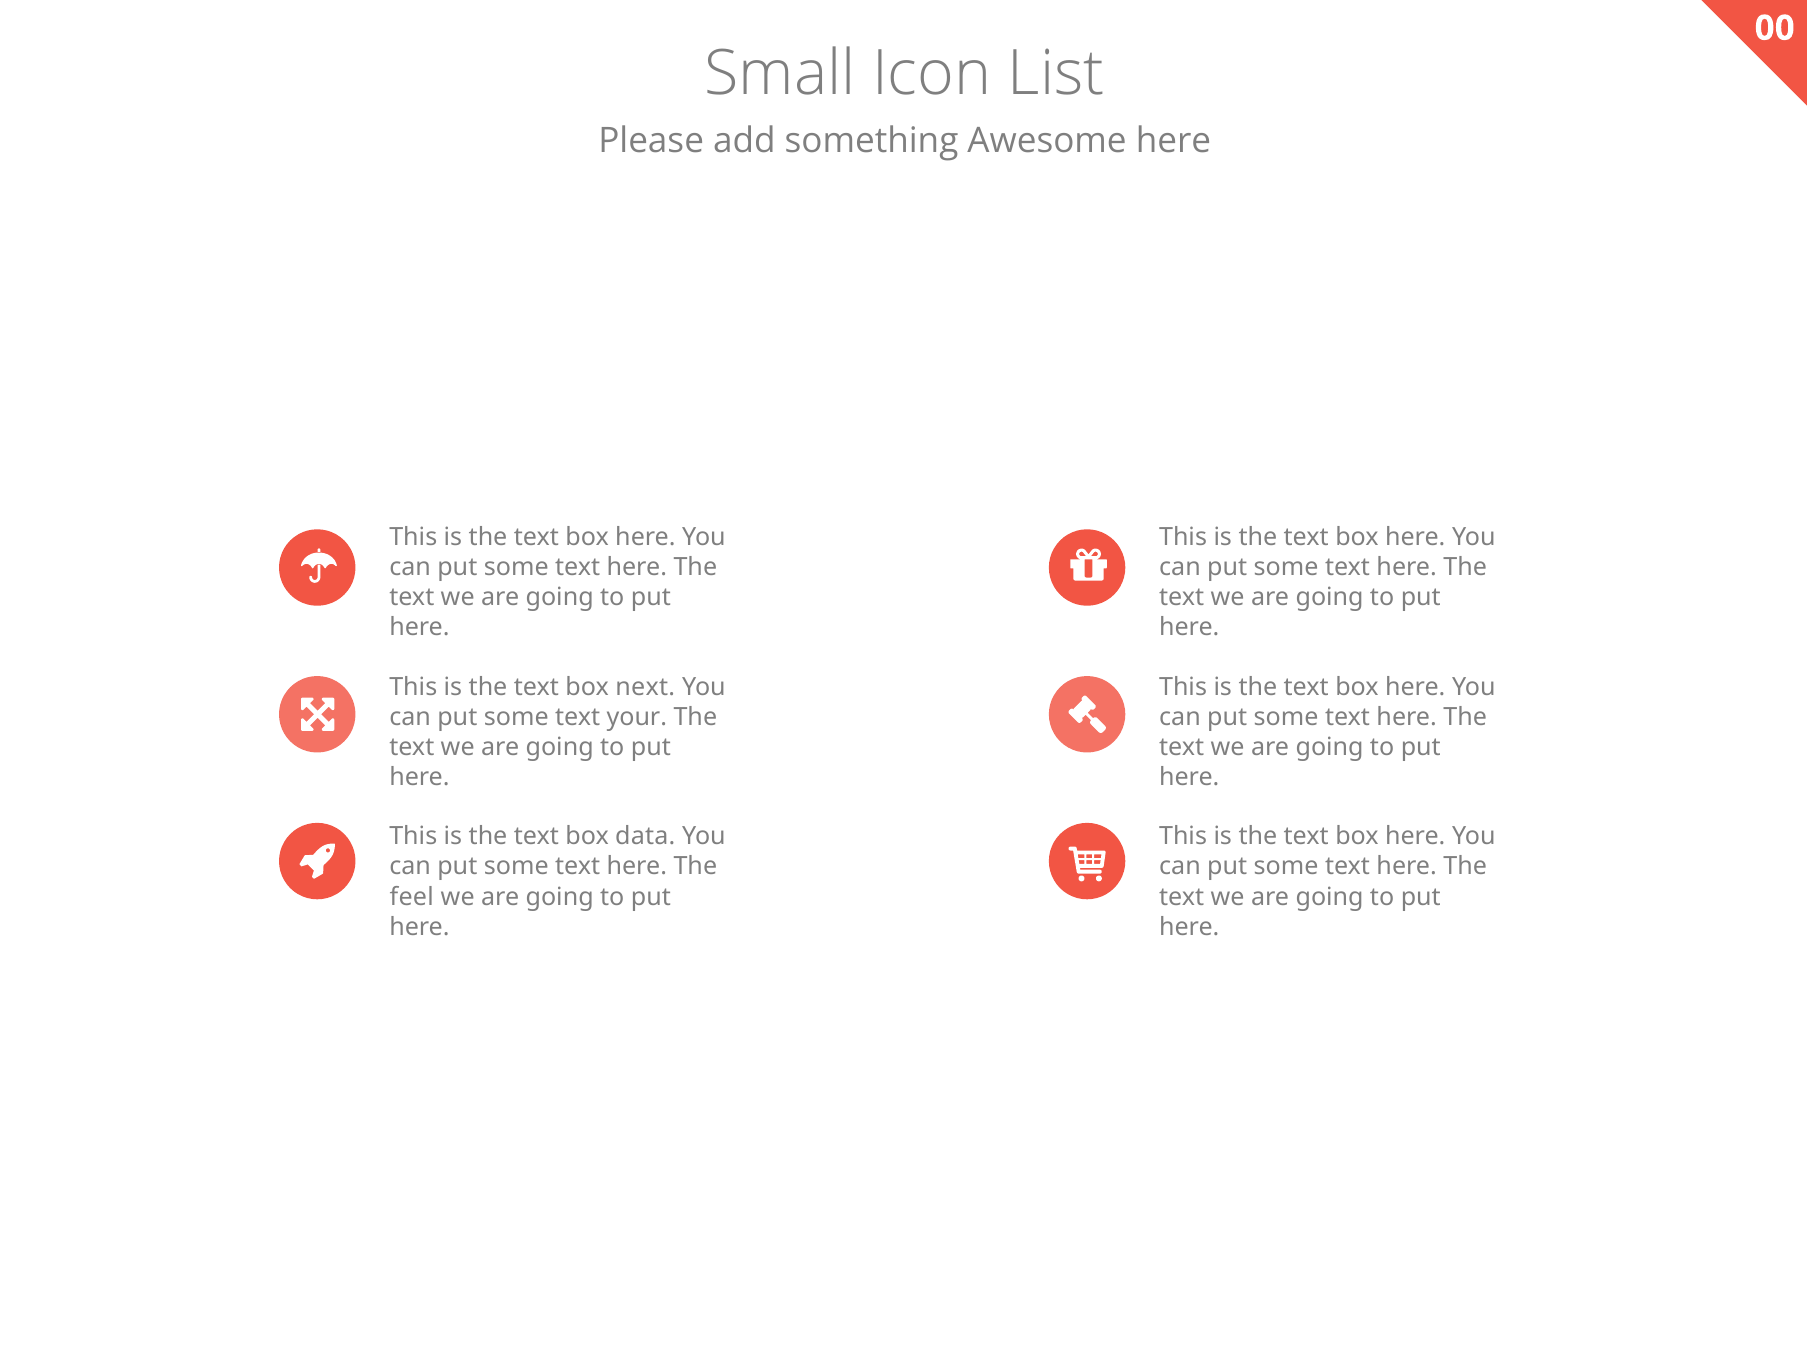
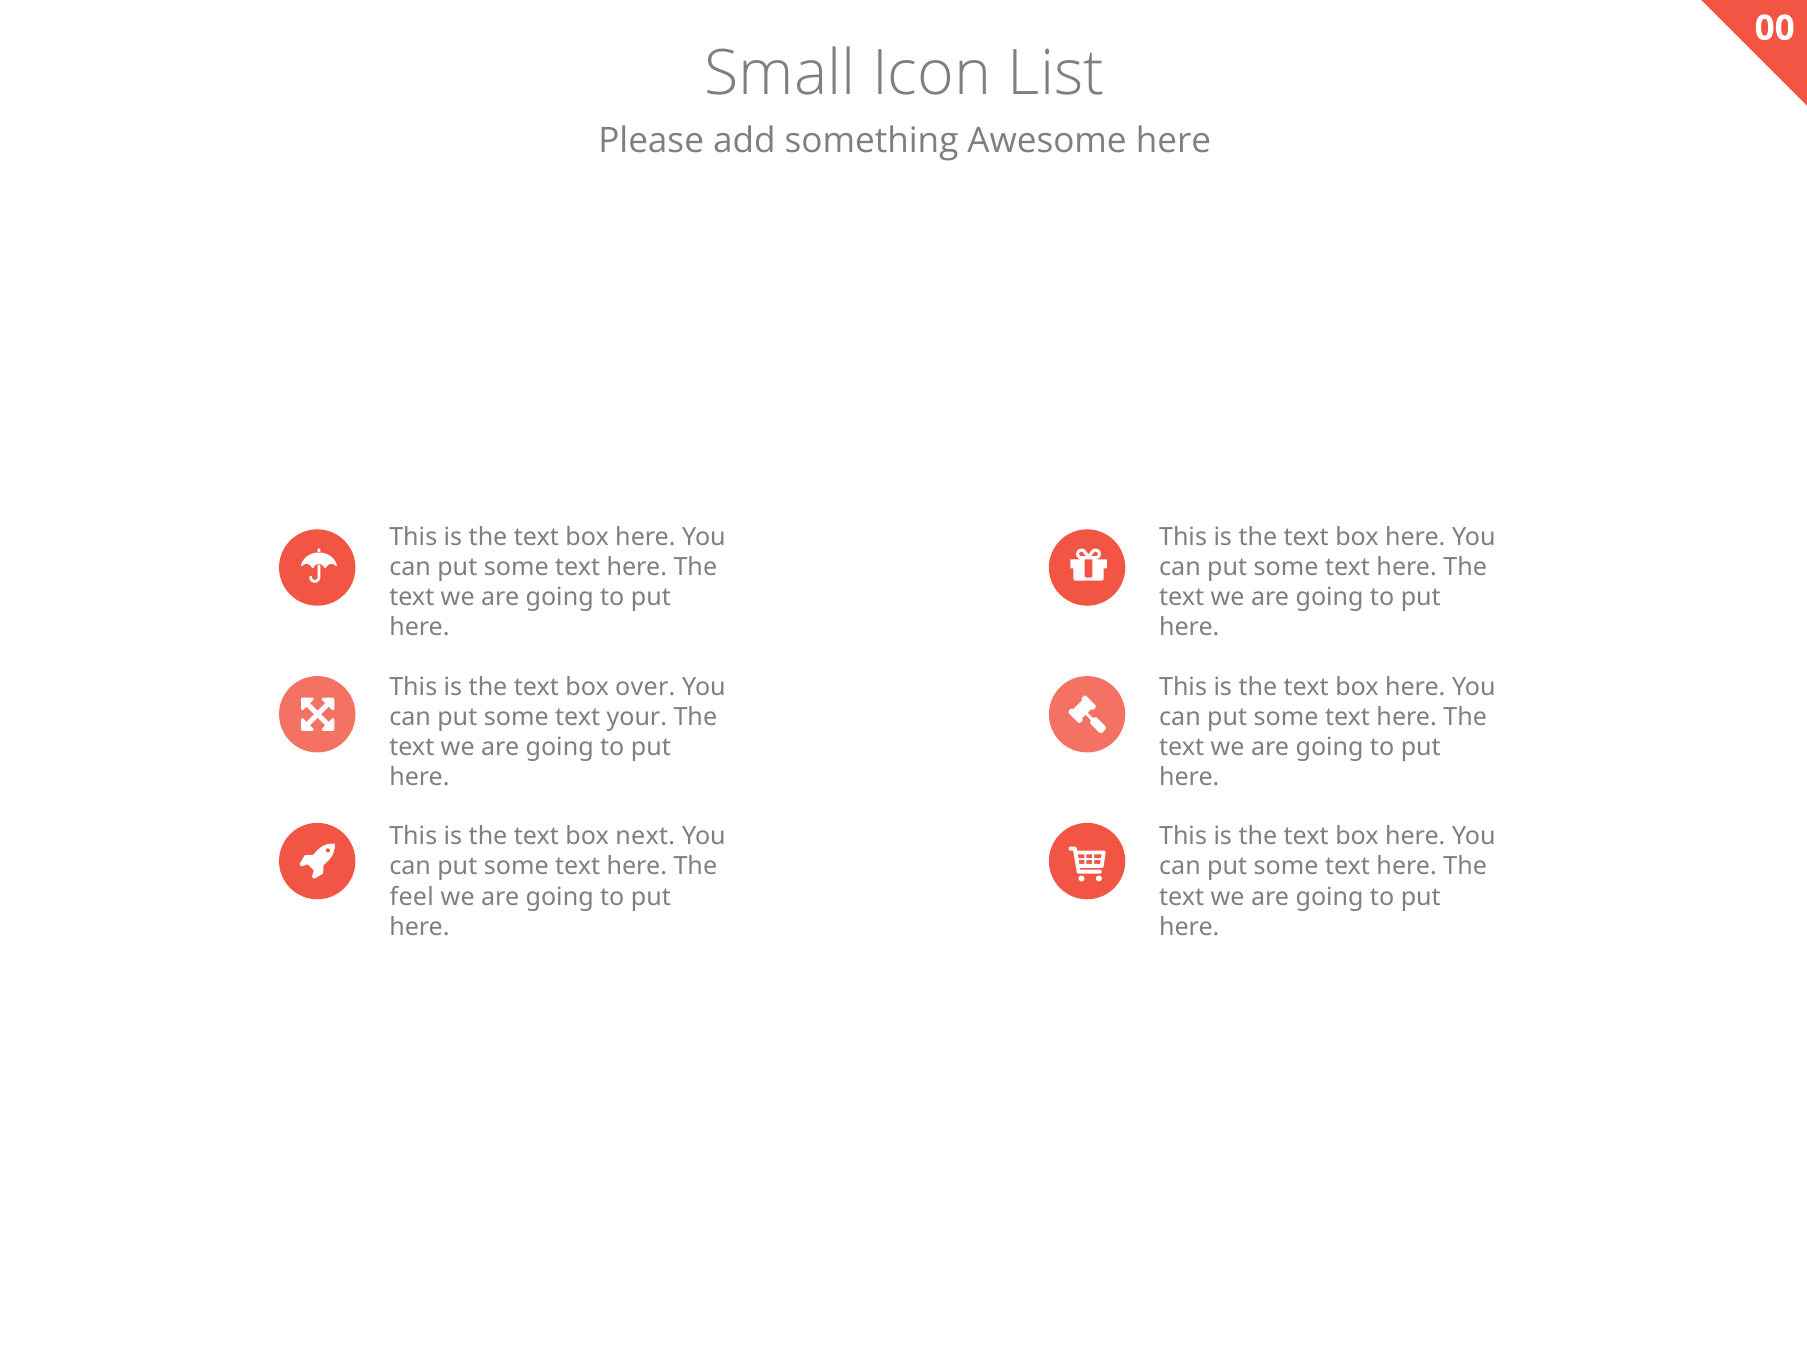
next: next -> over (645, 687)
data: data -> next (645, 837)
